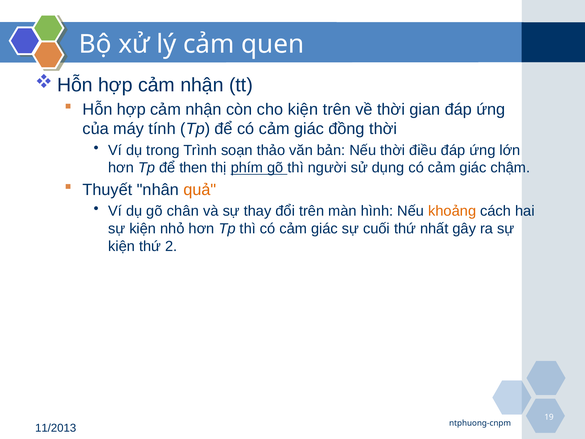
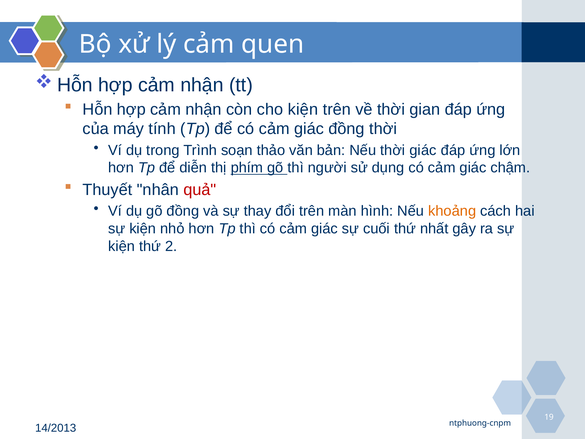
thời điều: điều -> giác (423, 150)
then: then -> diễn (193, 168)
quả colour: orange -> red (200, 190)
gõ chân: chân -> đồng (183, 211)
11/2013: 11/2013 -> 14/2013 (56, 428)
